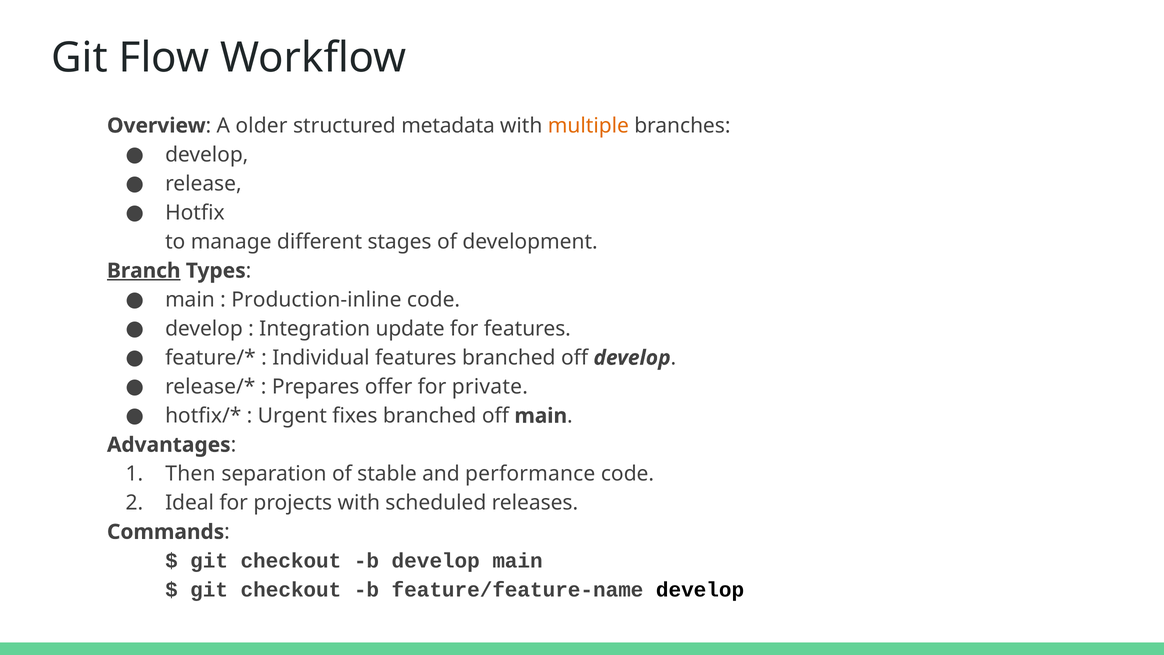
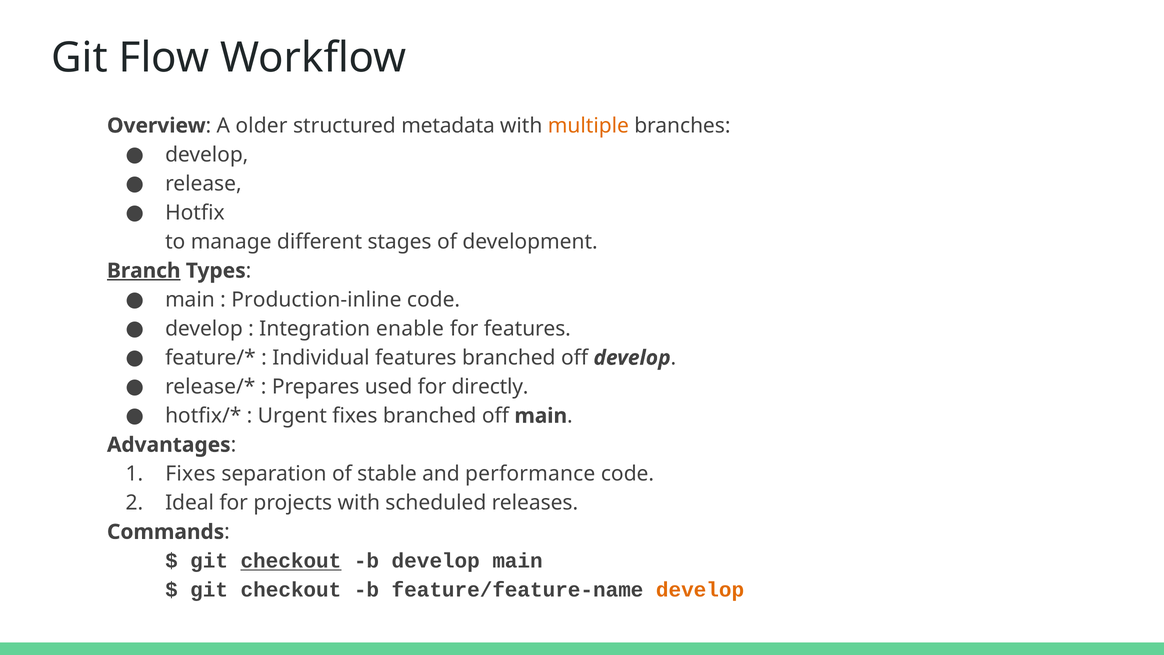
update: update -> enable (410, 329)
offer: offer -> used (389, 387)
private: private -> directly (490, 387)
Then: Then -> Fixes (190, 474)
checkout underline: none -> present (291, 561)
develop colour: black -> orange (700, 590)
